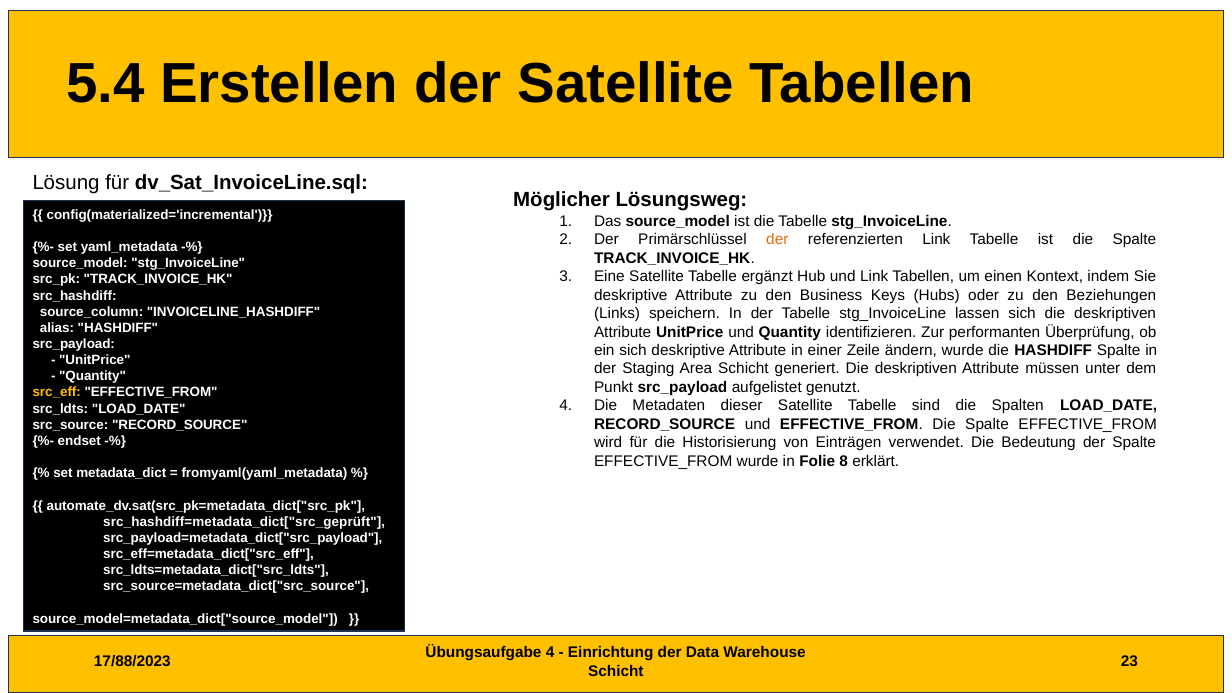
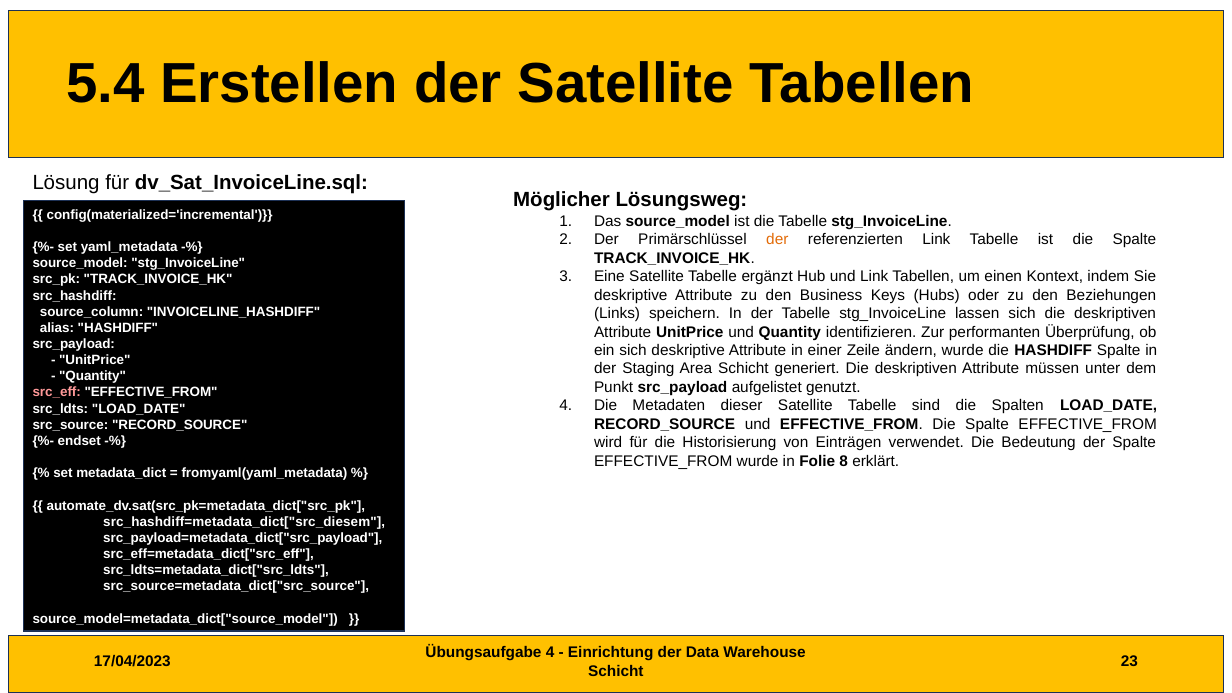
src_eff colour: yellow -> pink (57, 393)
src_hashdiff=metadata_dict["src_geprüft: src_hashdiff=metadata_dict["src_geprüft -> src_hashdiff=metadata_dict["src_diesem (244, 522)
17/88/2023: 17/88/2023 -> 17/04/2023 (132, 662)
